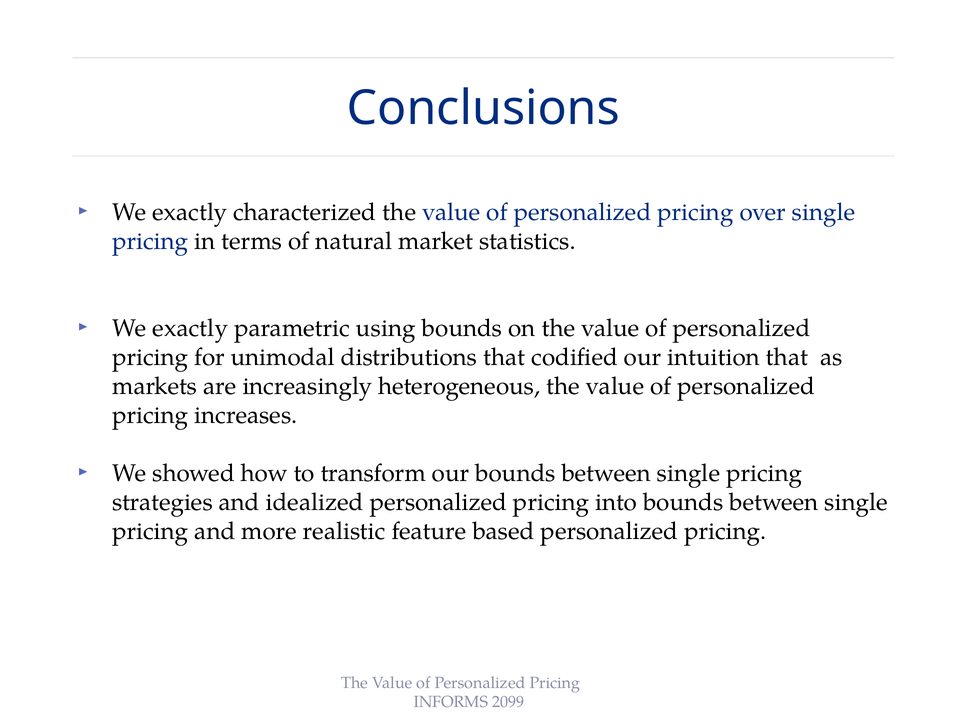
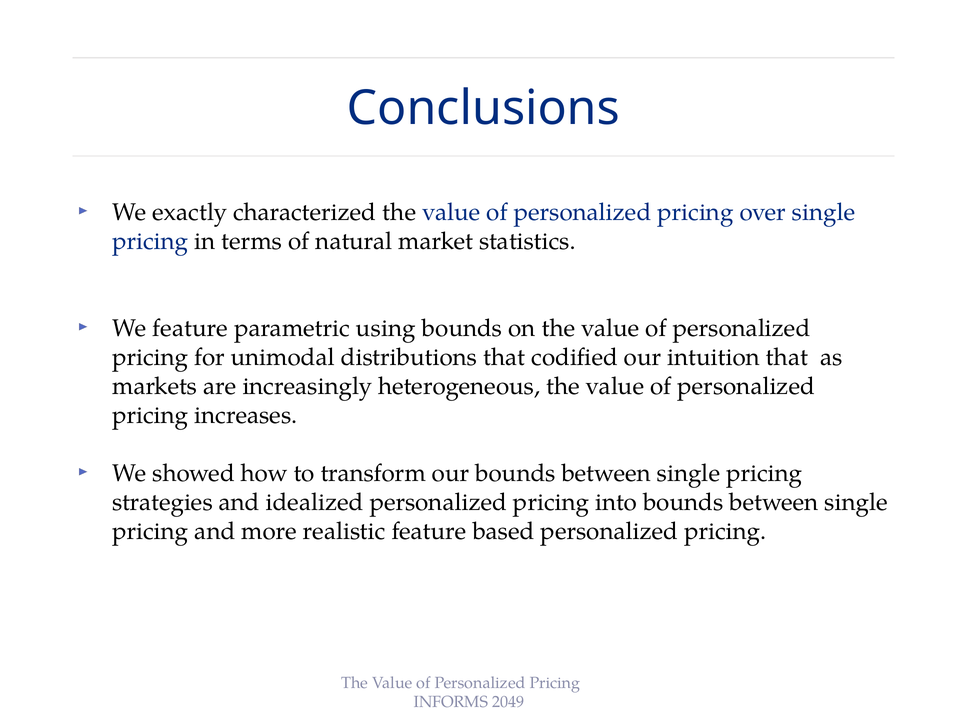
exactly: exactly -> feature (190, 328)
2099: 2099 -> 2049 (508, 702)
